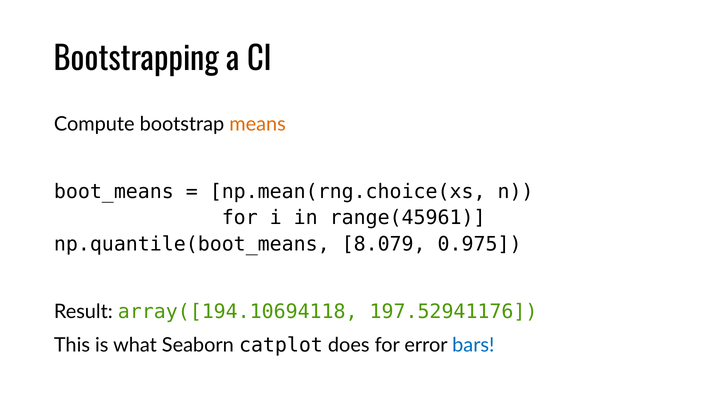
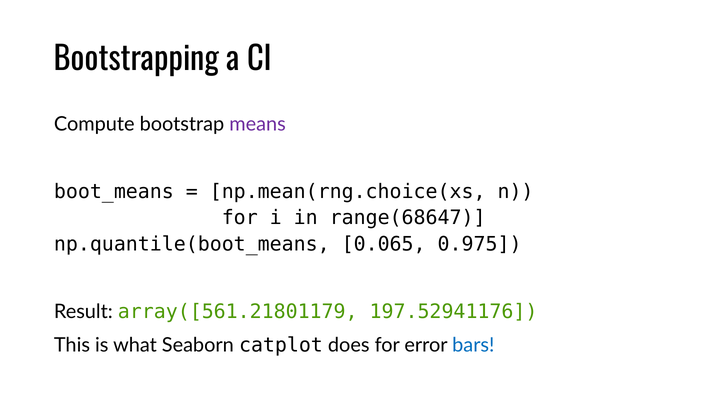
means colour: orange -> purple (258, 124)
range(45961: range(45961 -> range(68647 (408, 218)
8.079: 8.079 -> 0.065 (384, 244)
array([194.10694118: array([194.10694118 -> array([561.21801179 (238, 312)
